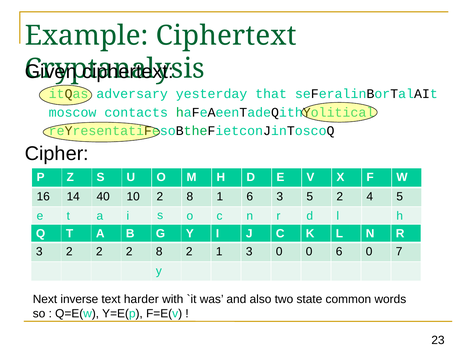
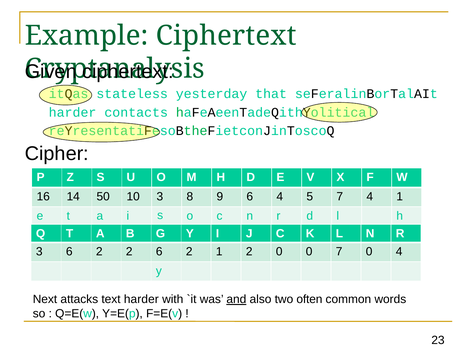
adversary: adversary -> stateless (132, 94)
moscow: moscow -> harder (73, 112)
40: 40 -> 50 (103, 197)
10 2: 2 -> 3 (160, 197)
8 1: 1 -> 9 (220, 197)
6 3: 3 -> 4 (280, 197)
5 2: 2 -> 7 (340, 197)
4 5: 5 -> 1 (400, 197)
3 2: 2 -> 6 (69, 252)
2 2 8: 8 -> 6 (159, 252)
1 3: 3 -> 2 (249, 252)
0 6: 6 -> 7 (339, 252)
0 7: 7 -> 4 (399, 252)
inverse: inverse -> attacks (79, 299)
and underline: none -> present (236, 299)
state: state -> often (309, 299)
